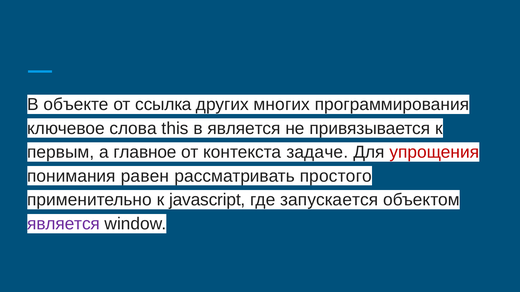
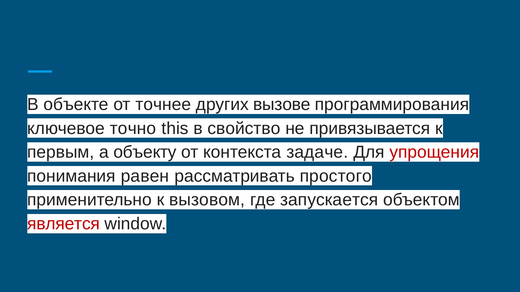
ссылка: ссылка -> точнее (163, 105)
многих: многих -> вызове (282, 105)
слова: слова -> точно (133, 129)
в является: является -> свойство (244, 129)
главное: главное -> объекту (145, 152)
javascript: javascript -> вызовом (207, 200)
является colour: purple -> red (64, 224)
